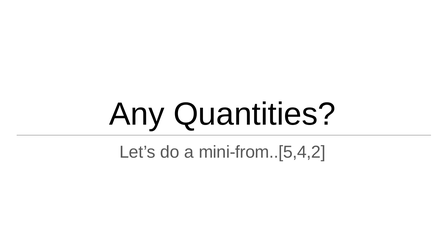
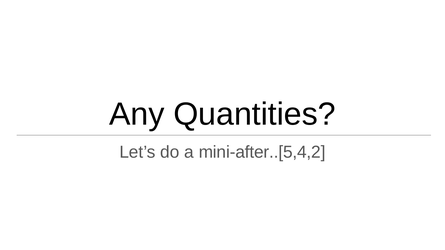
mini-from..[5,4,2: mini-from..[5,4,2 -> mini-after..[5,4,2 (262, 152)
